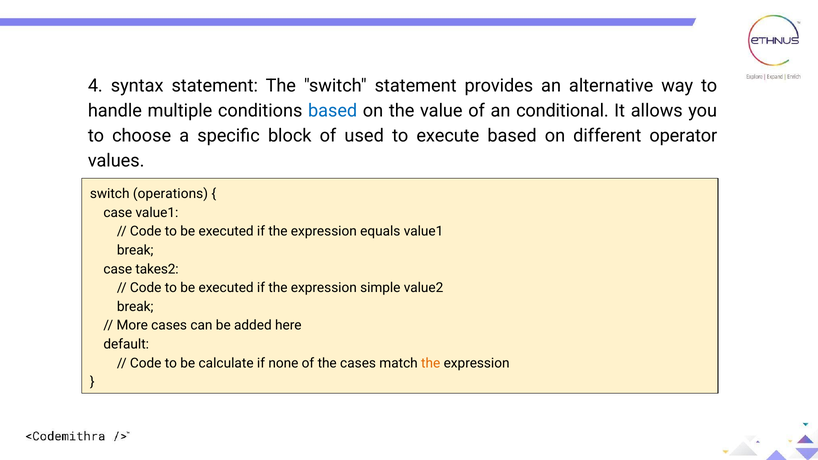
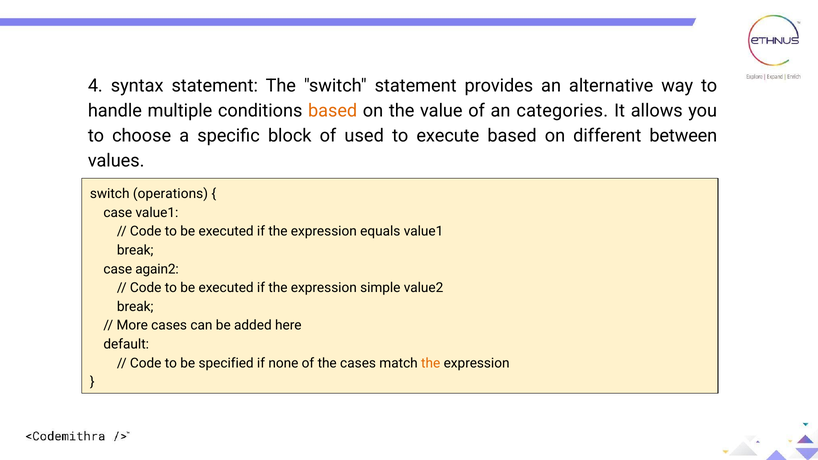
based colour: blue -> orange (333, 111)
conditional: conditional -> categories (562, 111)
operator: operator -> between (683, 136)
takes2: takes2 -> again2 (157, 269)
calculate: calculate -> specified (226, 363)
